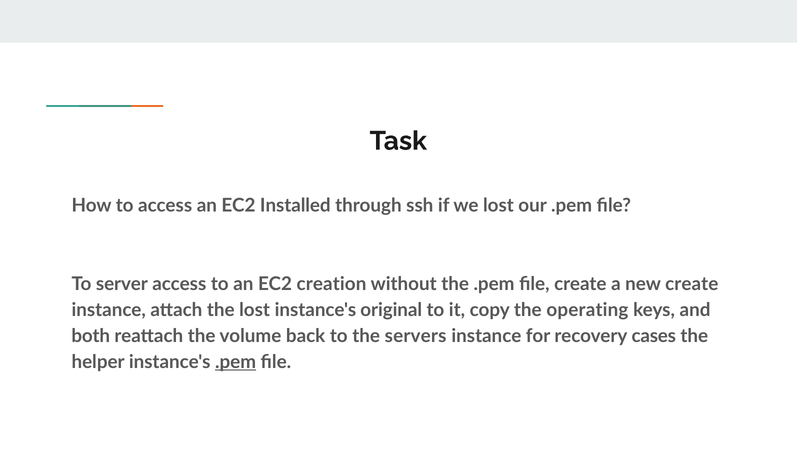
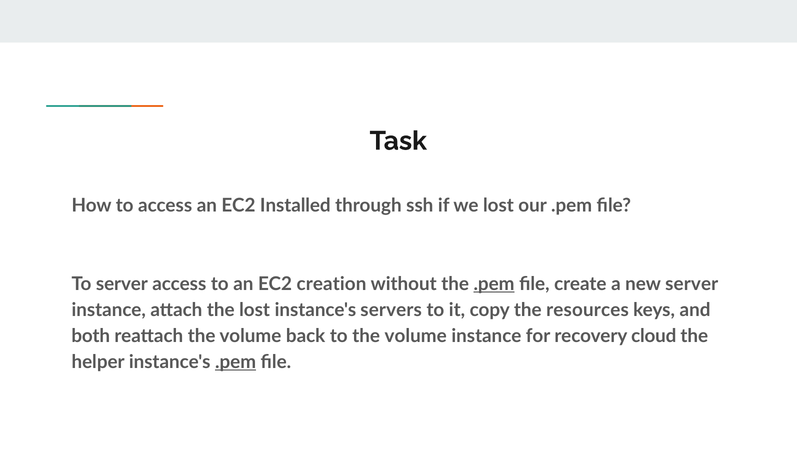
.pem underline: none -> present (494, 284)
new create: create -> server (692, 284)
original: original -> servers (391, 310)
operating: operating -> resources (587, 310)
to the servers: servers -> volume (416, 336)
cases: cases -> cloud (654, 336)
